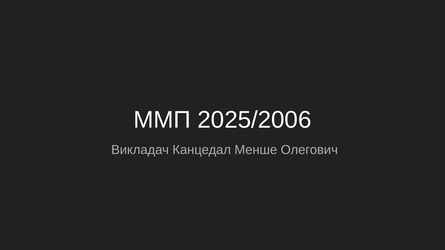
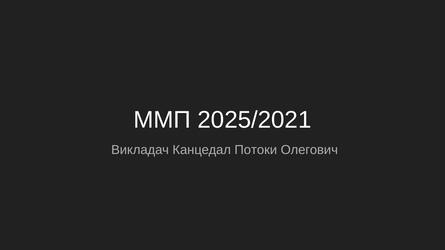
2025/2006: 2025/2006 -> 2025/2021 (255, 120)
Менше: Менше -> Потоки (256, 150)
